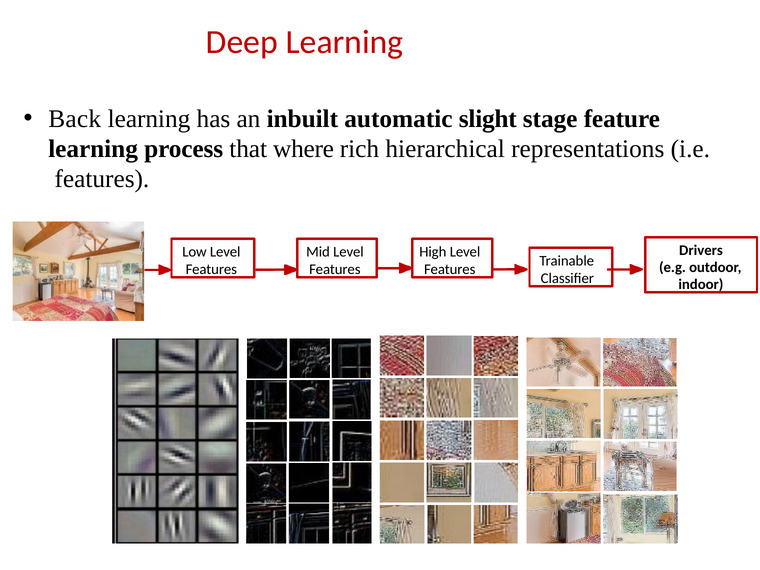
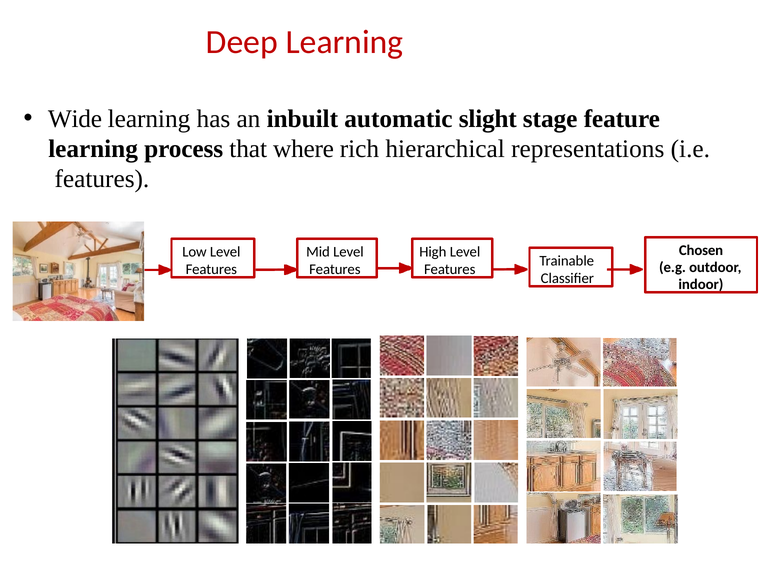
Back: Back -> Wide (75, 119)
Drivers: Drivers -> Chosen (701, 250)
